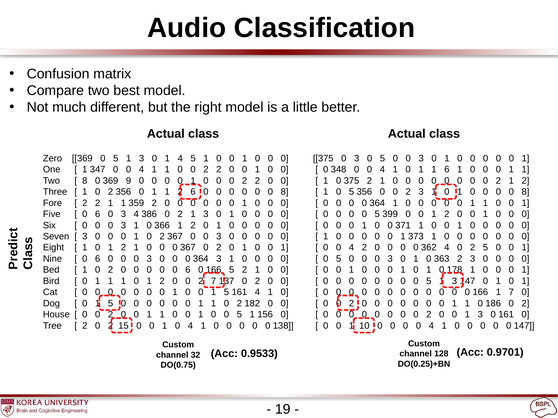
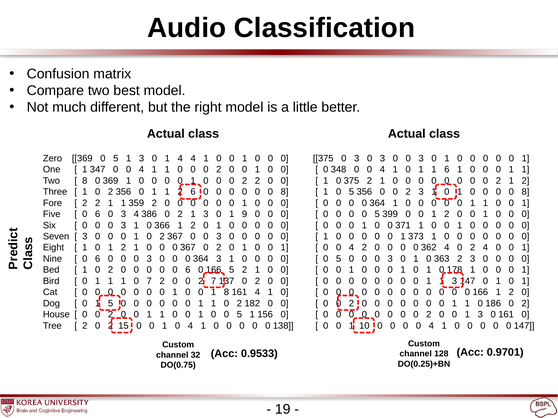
4 5: 5 -> 4 (193, 159)
3 0 5: 5 -> 3 (382, 159)
2: 2 -> 0 (206, 170)
369 9: 9 -> 1 (129, 181)
0: 0 -> 9 (245, 214)
2 5: 5 -> 4 (485, 248)
1 1 0 1: 1 -> 7 (149, 281)
5: 5 -> 1 (429, 281)
0 0 1 5: 5 -> 8 (226, 293)
166 1 7: 7 -> 2 (511, 293)
